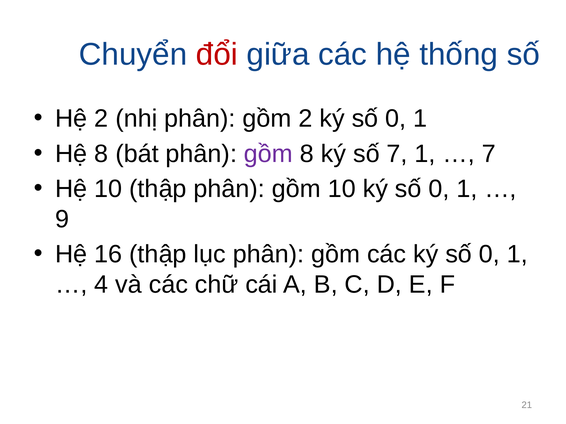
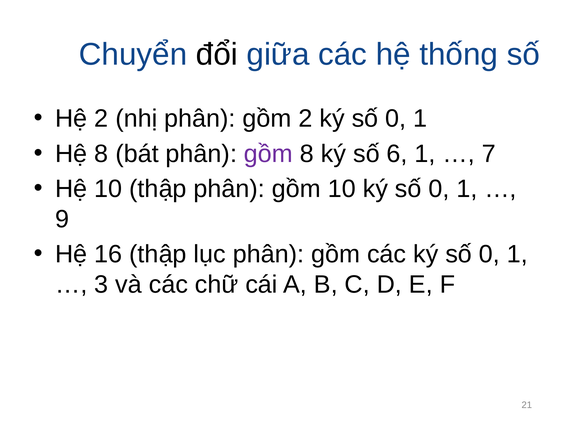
đổi colour: red -> black (217, 55)
số 7: 7 -> 6 (397, 154)
4: 4 -> 3 (101, 285)
